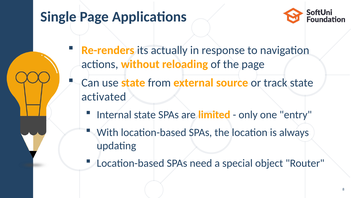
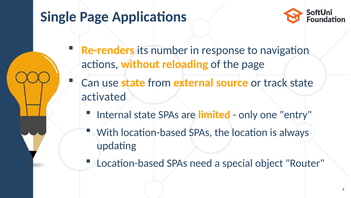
actually: actually -> number (169, 50)
